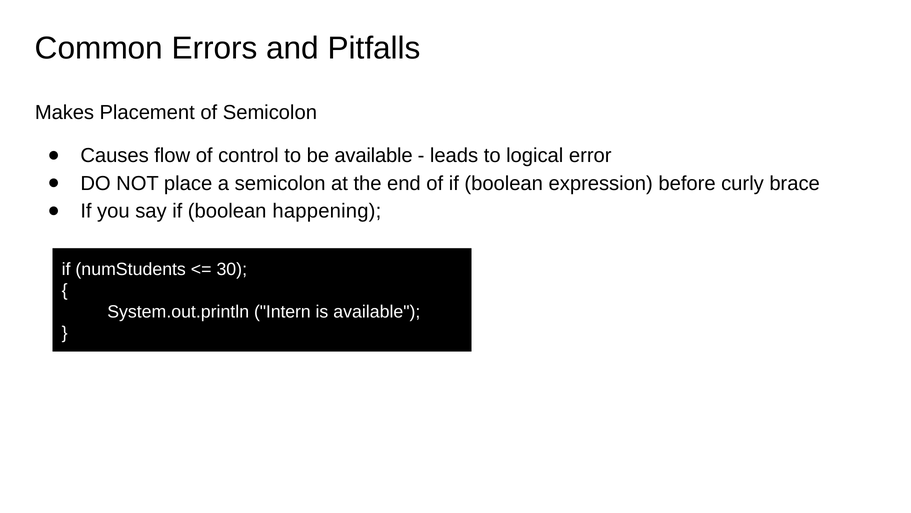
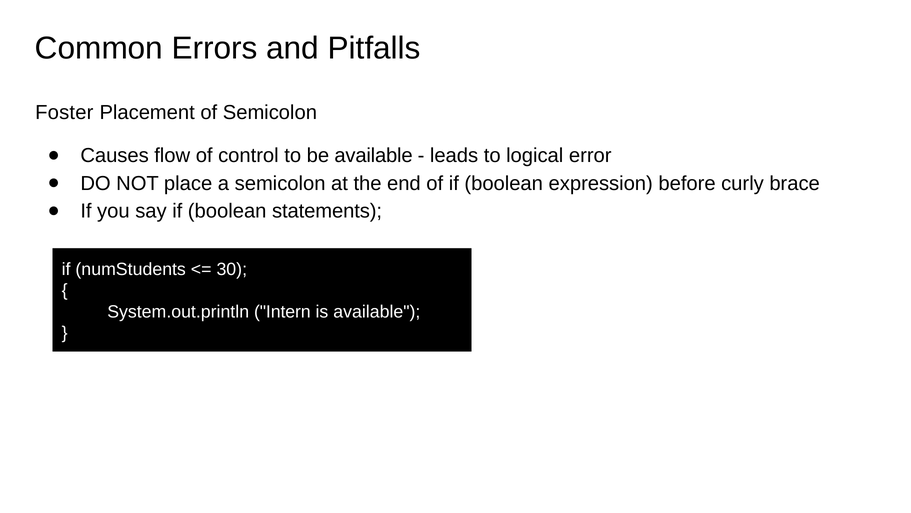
Makes: Makes -> Foster (64, 112)
happening: happening -> statements (327, 211)
